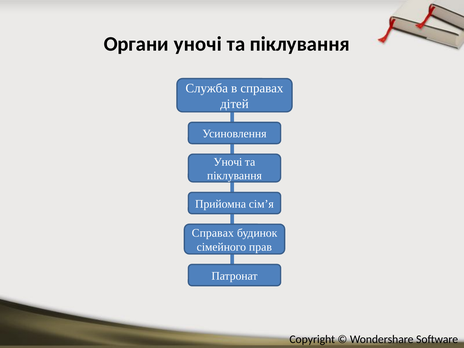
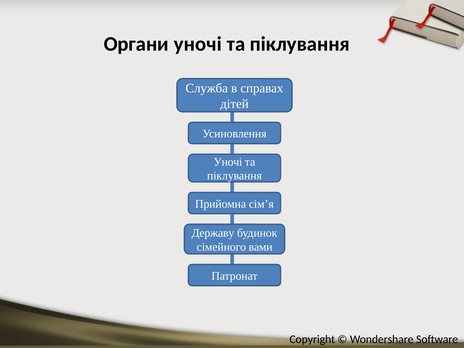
Справах: Справах -> Державу (213, 233)
прав: прав -> вами (261, 247)
